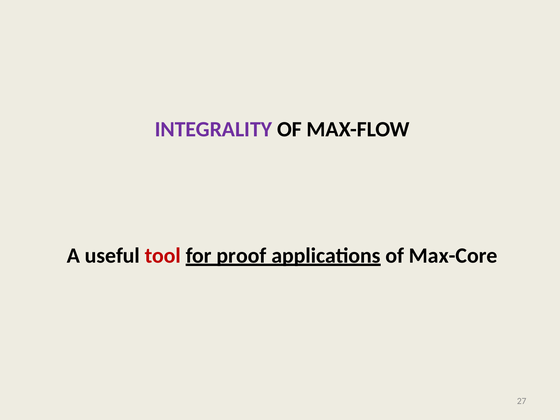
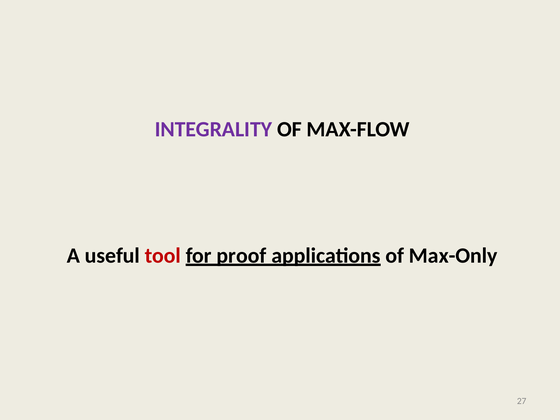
Max-Core: Max-Core -> Max-Only (453, 256)
